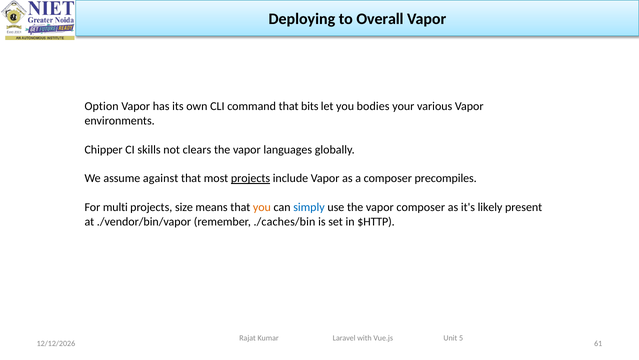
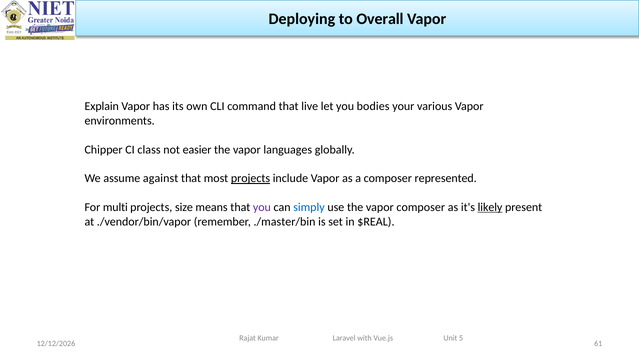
Option: Option -> Explain (102, 106)
bits: bits -> live (310, 106)
skills: skills -> class (149, 149)
clears: clears -> easier (197, 149)
precompiles: precompiles -> represented (446, 178)
you colour: orange -> purple (262, 207)
likely underline: none -> present (490, 207)
./caches/bin: ./caches/bin -> ./master/bin (284, 221)
$HTTP: $HTTP -> $REAL (376, 221)
